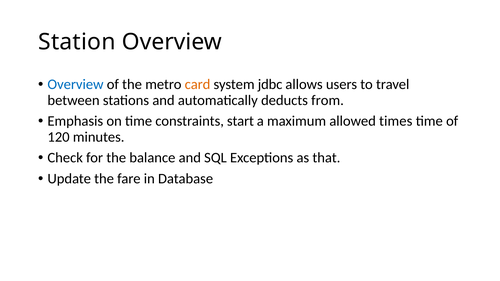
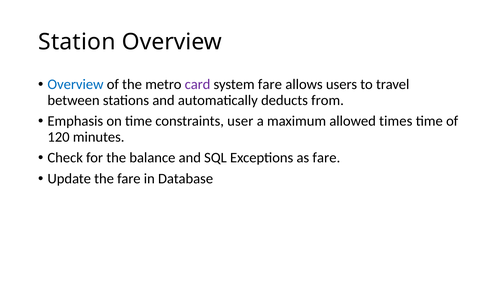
card colour: orange -> purple (198, 85)
system jdbc: jdbc -> fare (270, 85)
start: start -> user (240, 121)
as that: that -> fare (326, 158)
